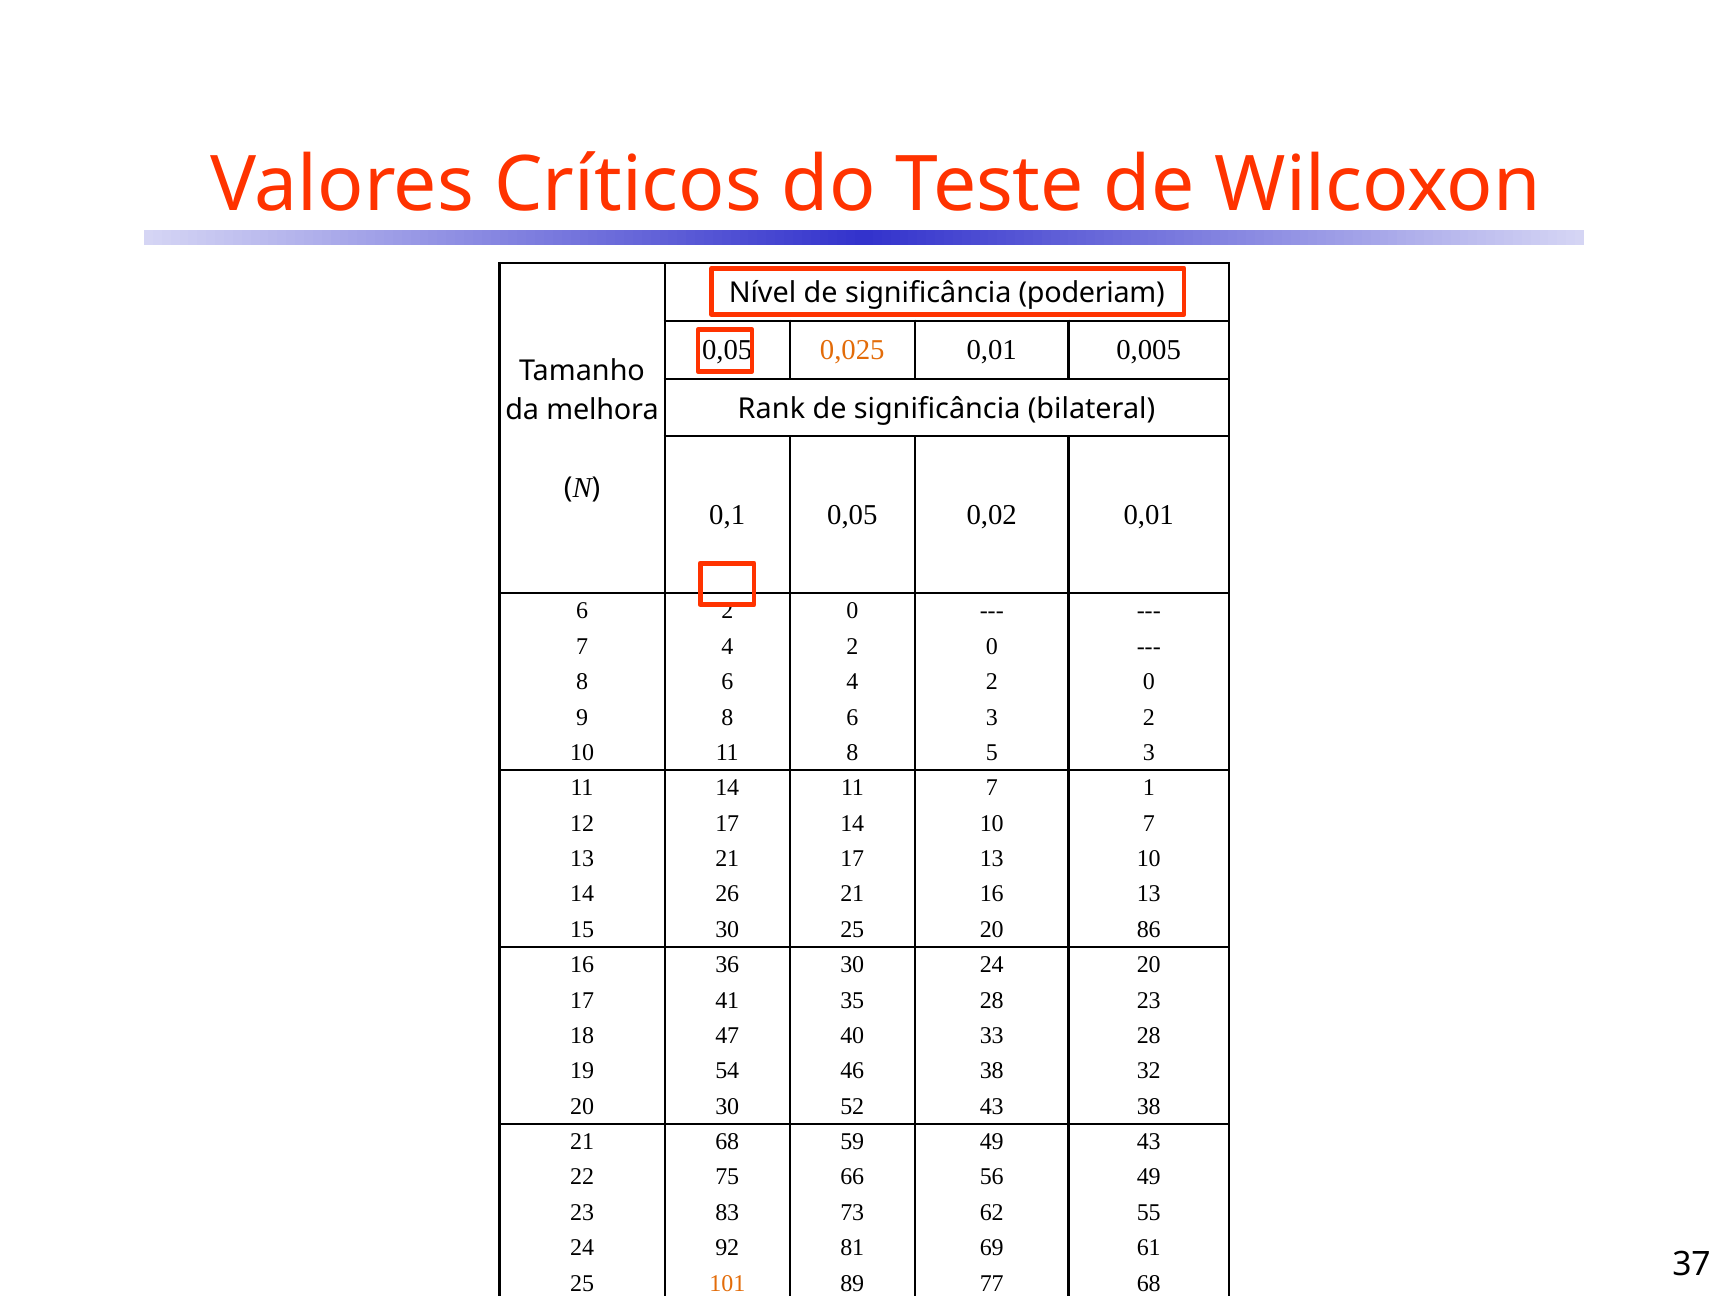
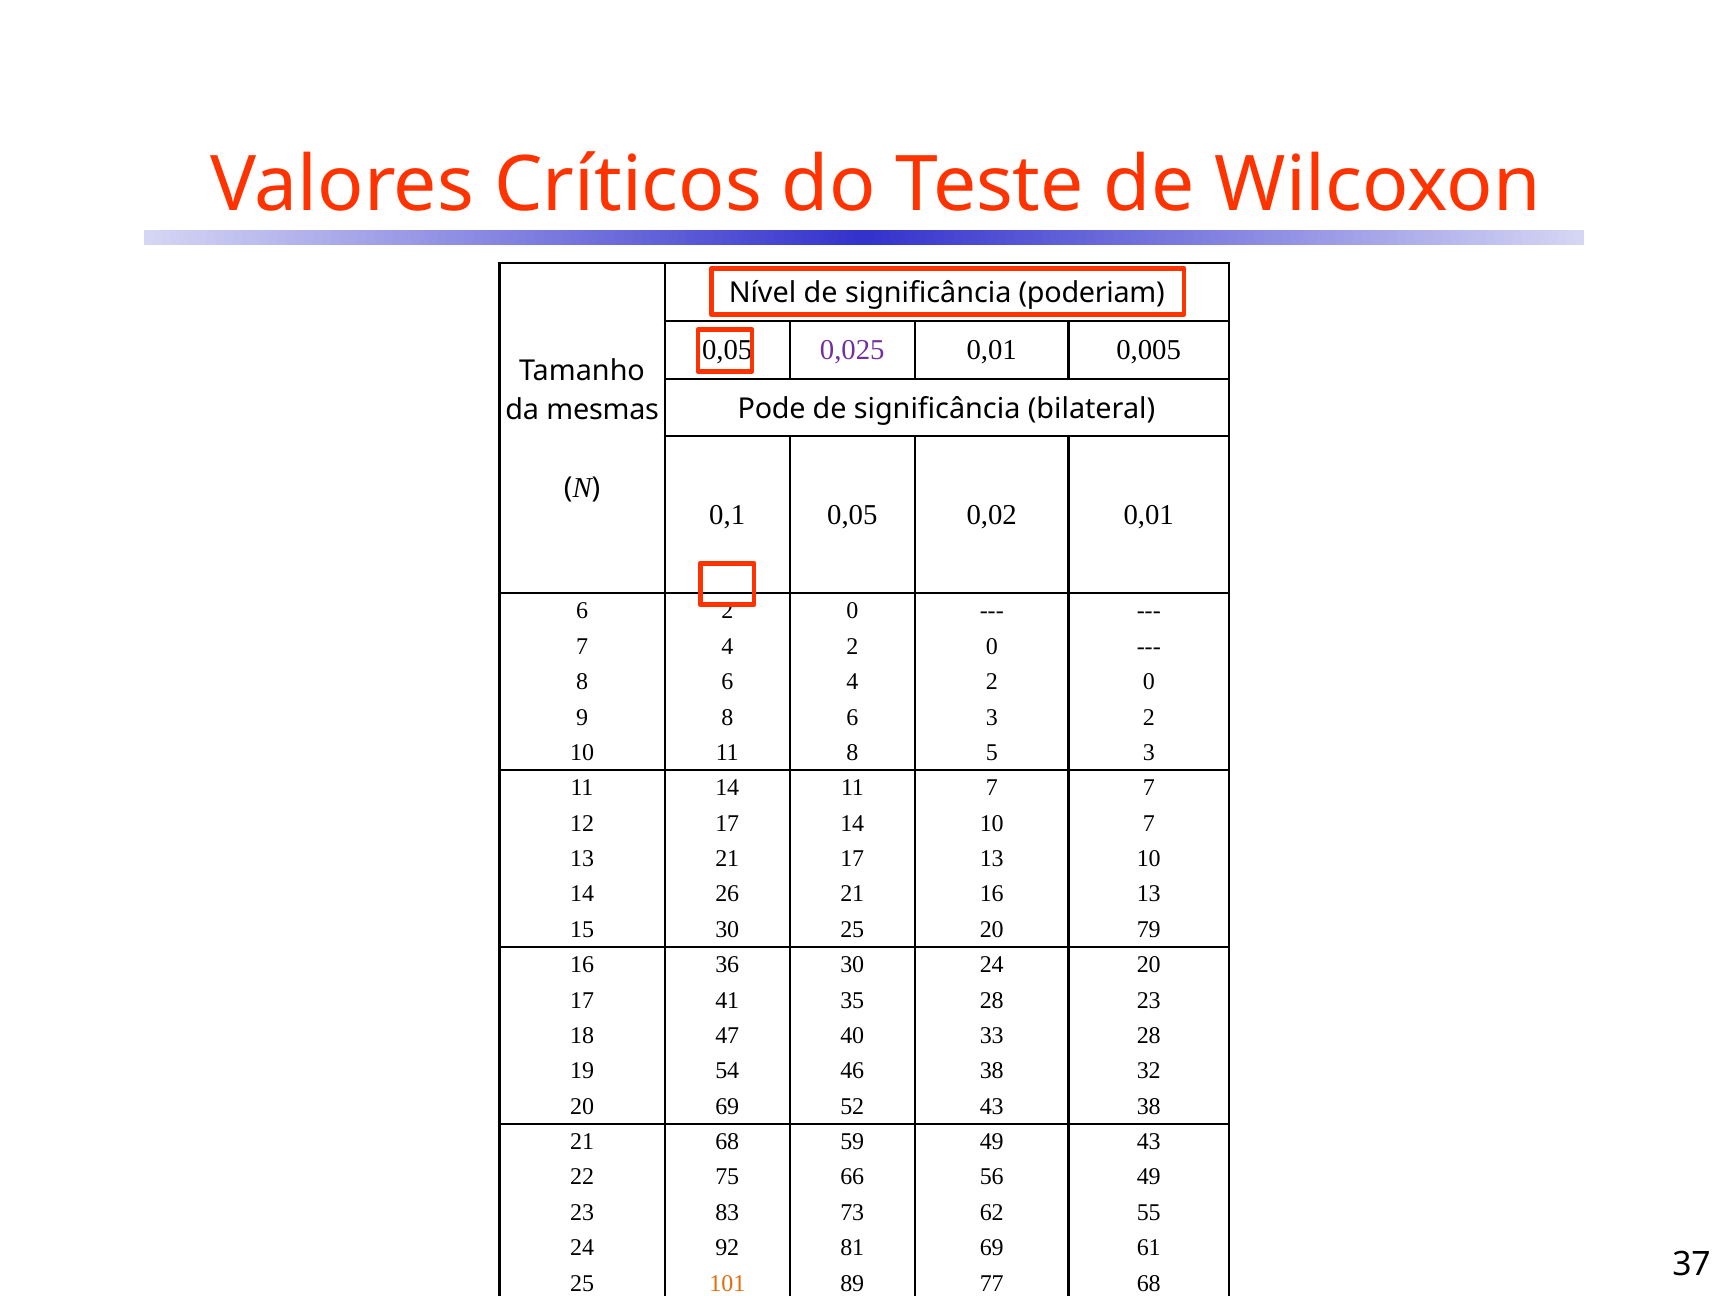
0,025 colour: orange -> purple (852, 350)
Rank: Rank -> Pode (772, 409)
melhora: melhora -> mesmas (603, 410)
7 1: 1 -> 7 (1149, 788)
86: 86 -> 79 (1149, 929)
20 30: 30 -> 69 (727, 1106)
